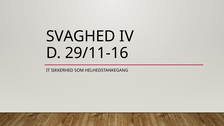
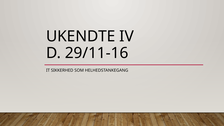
SVAGHED: SVAGHED -> UKENDTE (81, 36)
